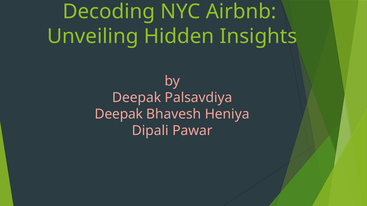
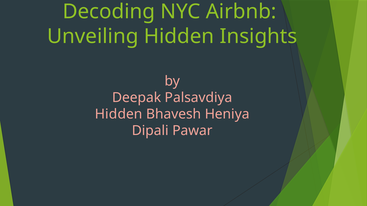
Deepak: Deepak -> Hidden (119, 114)
